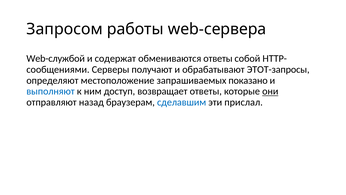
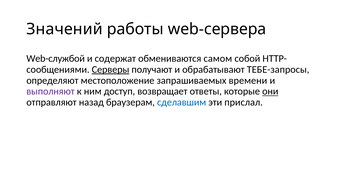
Запросом: Запросом -> Значений (65, 29)
обмениваются ответы: ответы -> самом (218, 58)
Серверы underline: none -> present (111, 69)
ЭТОТ-запросы: ЭТОТ-запросы -> ТЕБЕ-запросы (278, 69)
показано: показано -> времени (248, 80)
выполняют colour: blue -> purple (51, 91)
